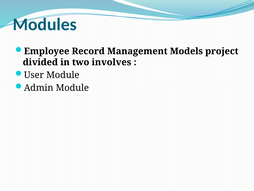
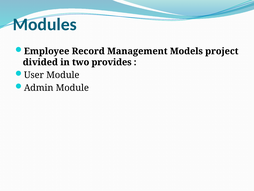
involves: involves -> provides (112, 62)
